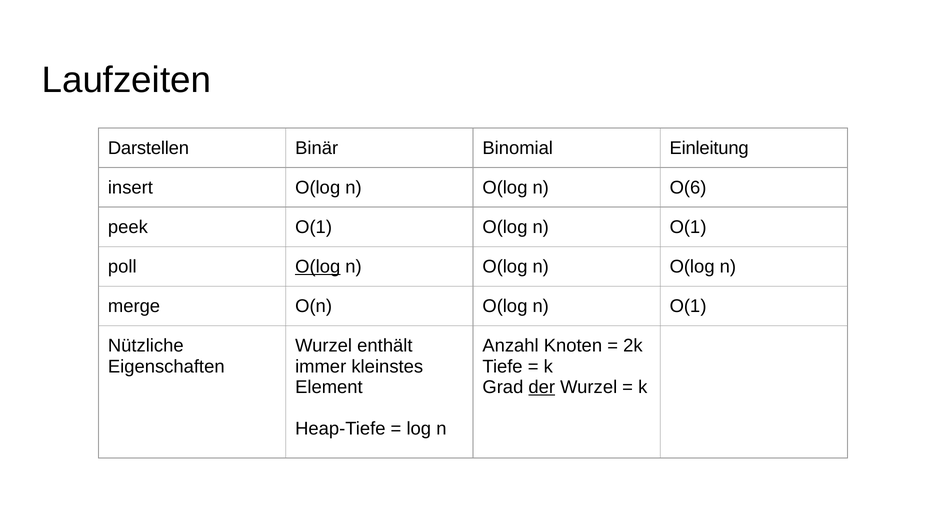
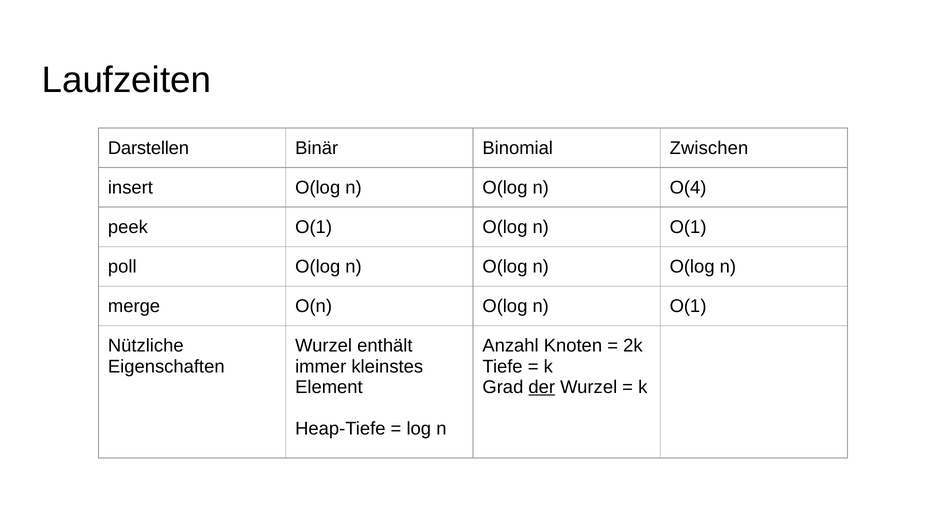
Einleitung: Einleitung -> Zwischen (709, 148)
O(6: O(6 -> O(4 (688, 188)
O(log underline: present -> none (318, 267)
